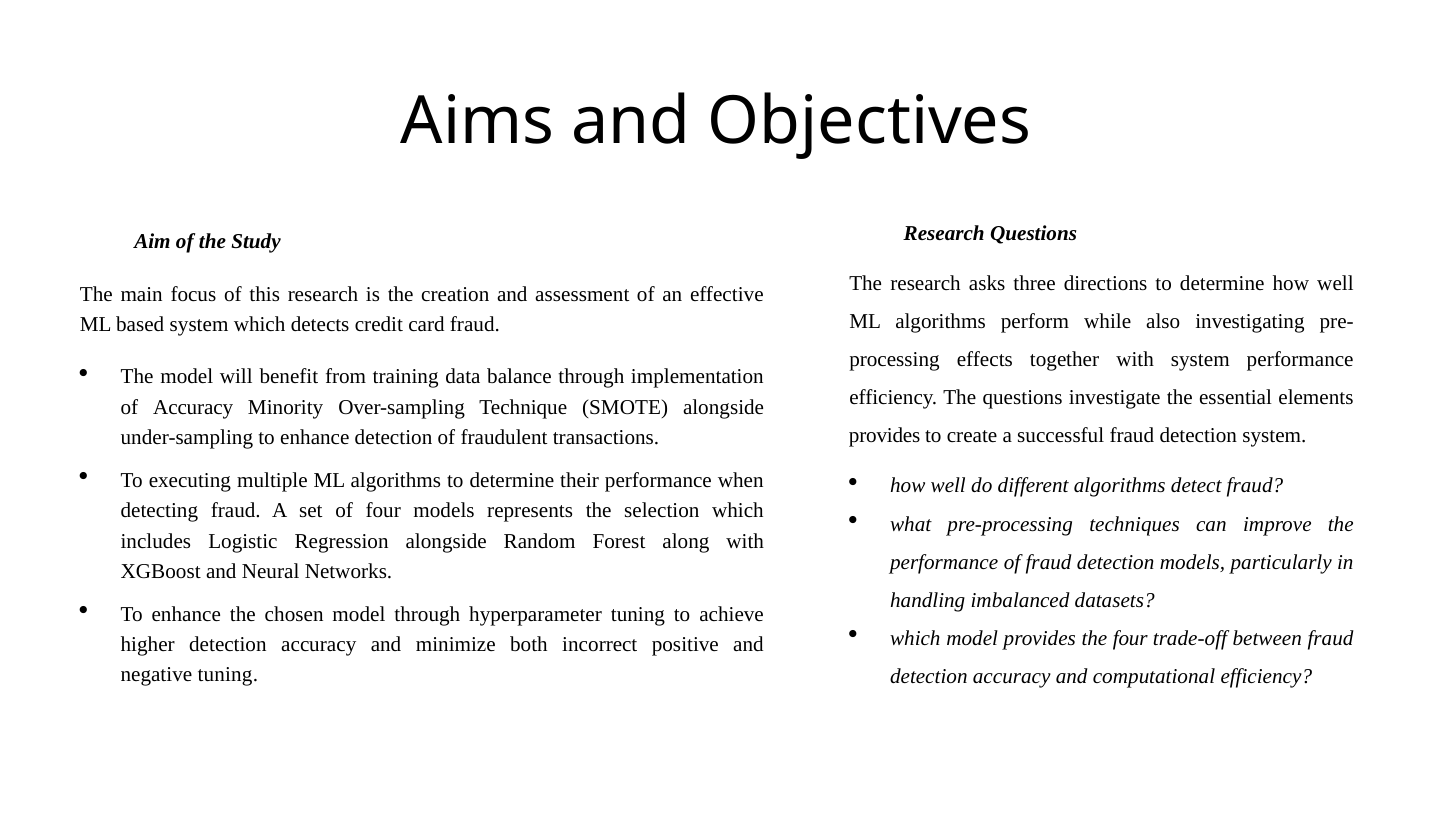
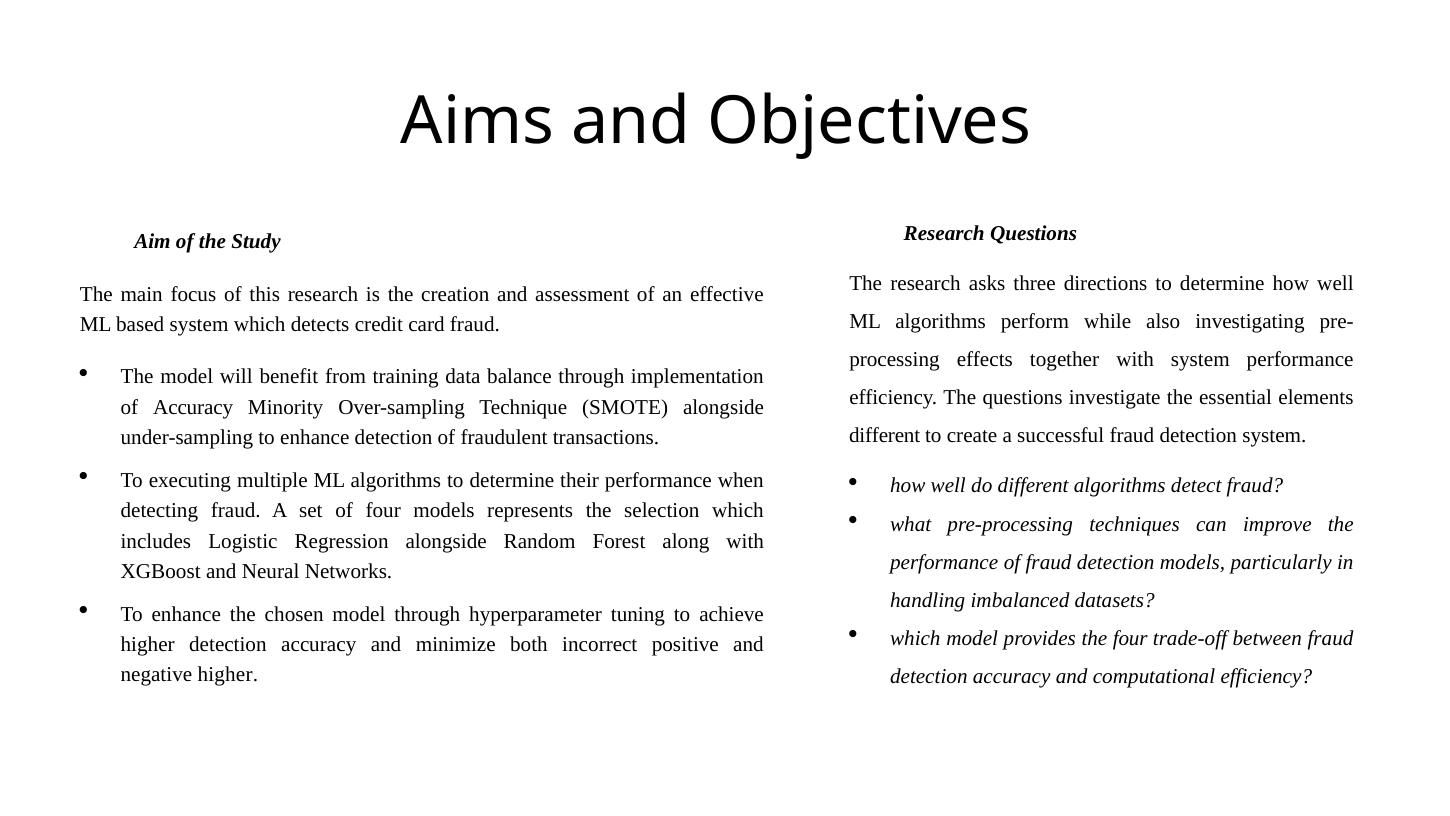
provides: provides -> different (885, 436)
negative tuning: tuning -> higher (228, 675)
